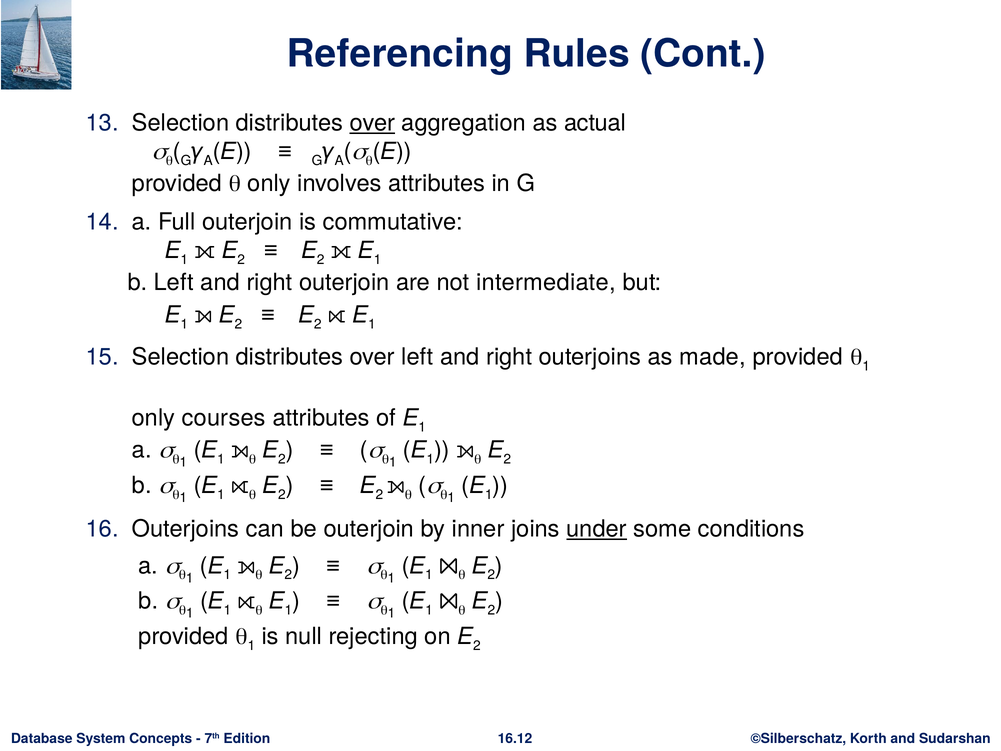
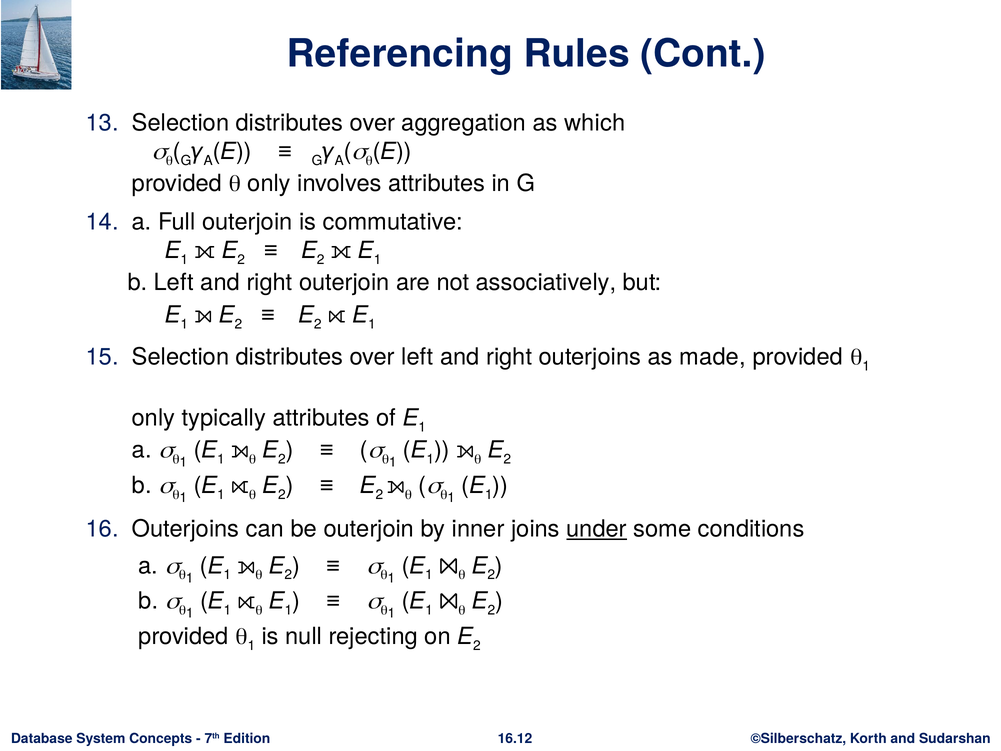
over underline: present -> none (372, 123)
actual: actual -> which (595, 123)
intermediate: intermediate -> associatively (546, 283)
courses: courses -> typically (224, 418)
